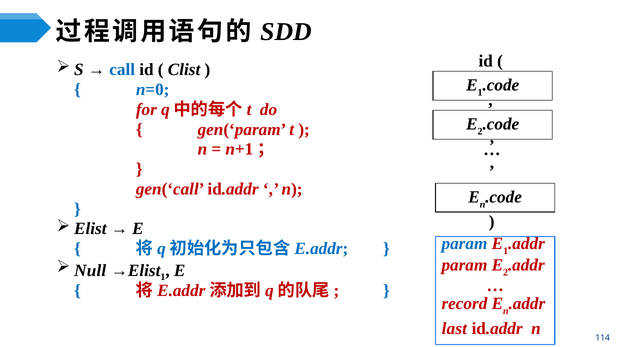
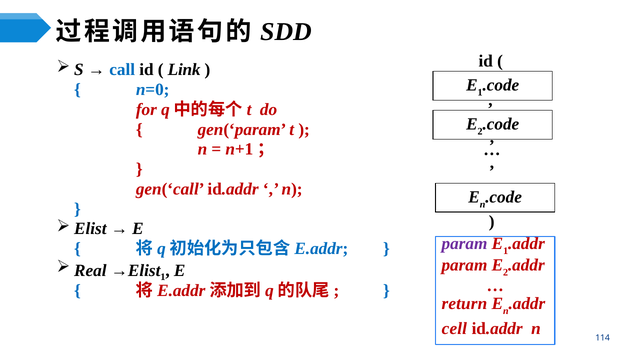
Clist: Clist -> Link (184, 70)
param colour: blue -> purple (464, 244)
Null: Null -> Real (90, 271)
record: record -> return (464, 304)
last: last -> cell (454, 329)
